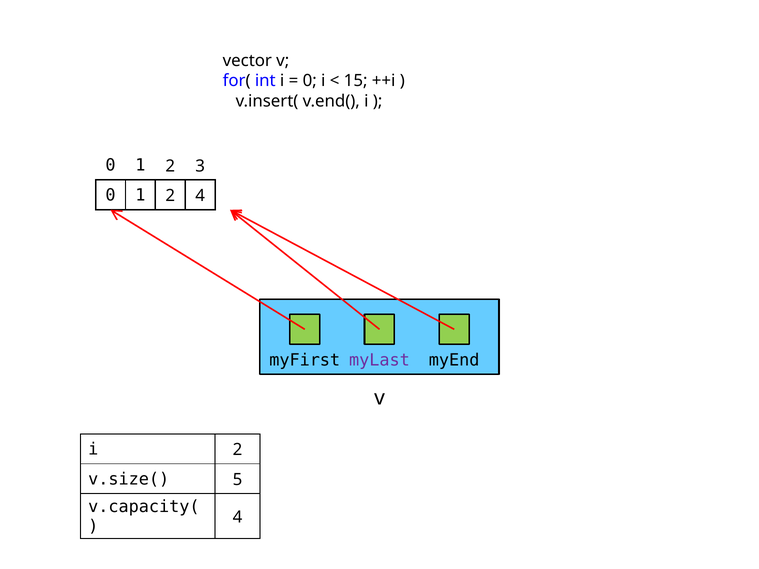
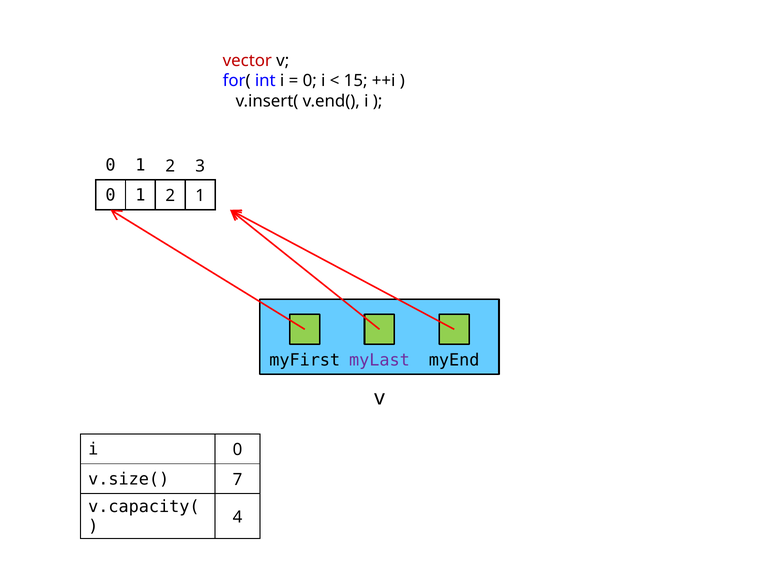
vector colour: black -> red (247, 61)
2 4: 4 -> 1 (200, 196)
i 2: 2 -> 0 (238, 450)
5: 5 -> 7 (238, 480)
